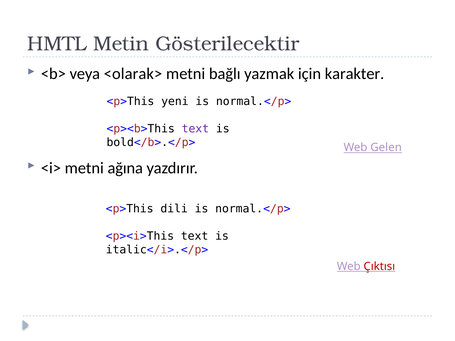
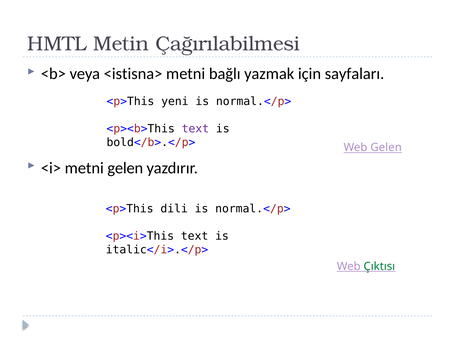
Gösterilecektir: Gösterilecektir -> Çağırılabilmesi (228, 44)
<olarak>: <olarak> -> <istisna> (133, 74)
karakter: karakter -> sayfaları (355, 74)
metni ağına: ağına -> gelen (125, 168)
Çıktısı colour: red -> green (379, 266)
